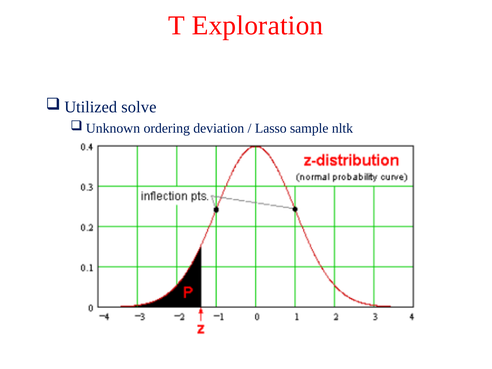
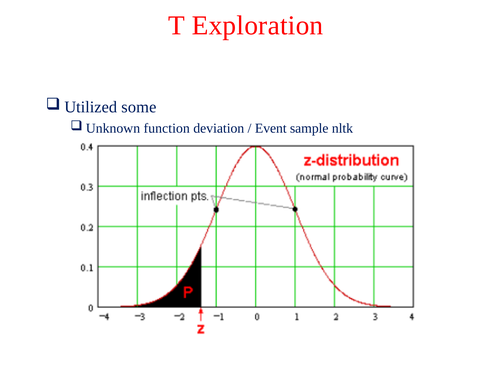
solve: solve -> some (139, 107)
ordering: ordering -> function (167, 128)
Lasso: Lasso -> Event (271, 128)
